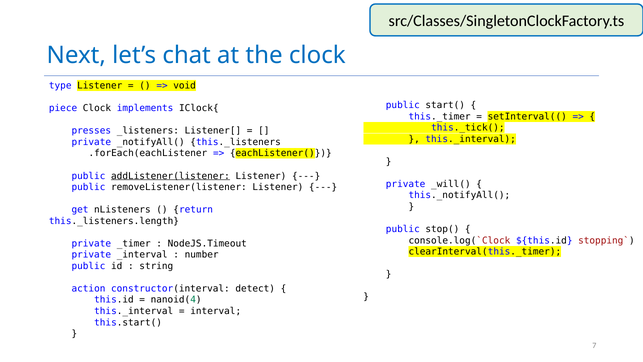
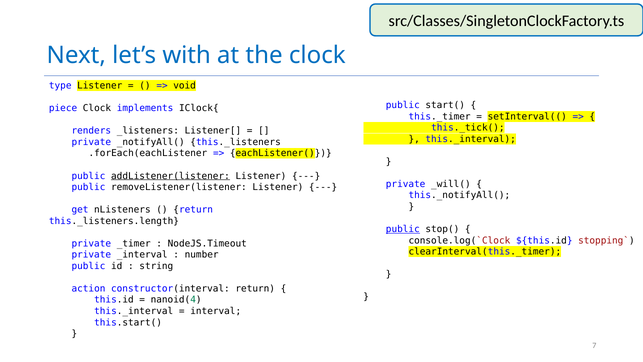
chat: chat -> with (187, 55)
presses: presses -> renders (91, 131)
public underline: none -> present (403, 229)
constructor(interval detect: detect -> return (255, 288)
